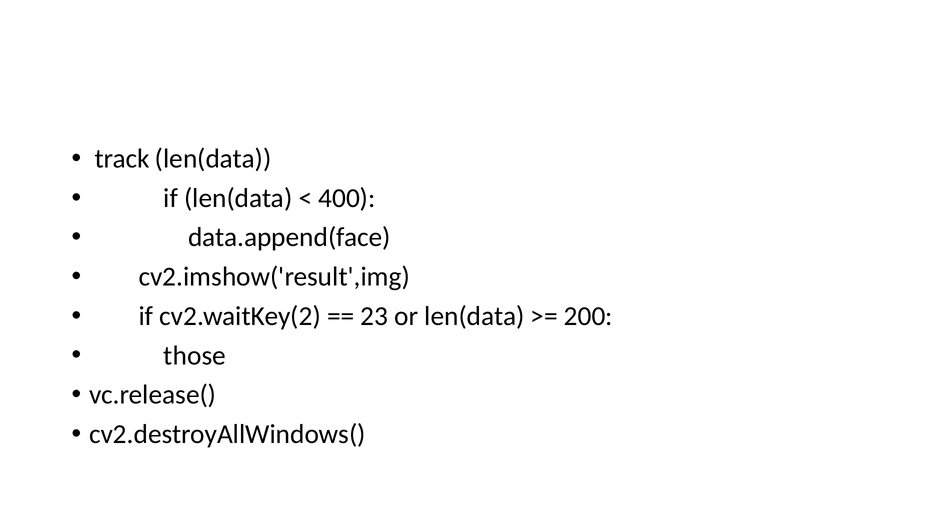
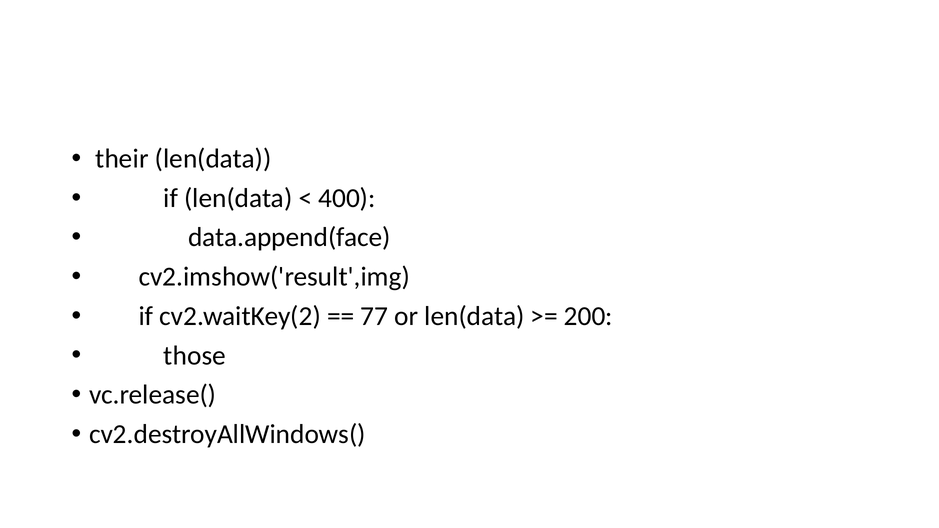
track: track -> their (122, 159)
23: 23 -> 77 (374, 316)
